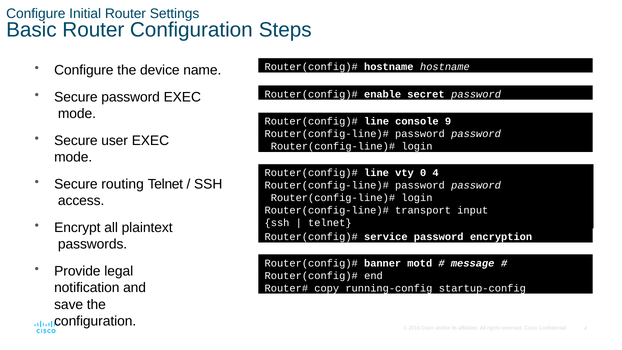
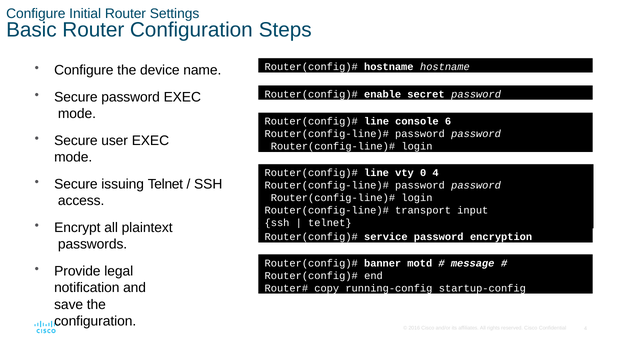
9: 9 -> 6 (448, 122)
routing: routing -> issuing (123, 184)
